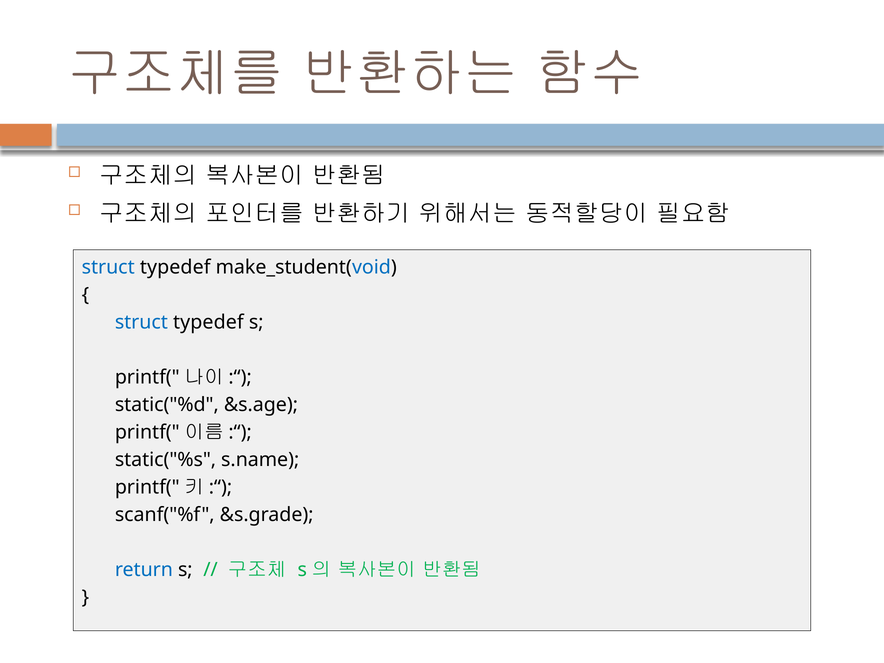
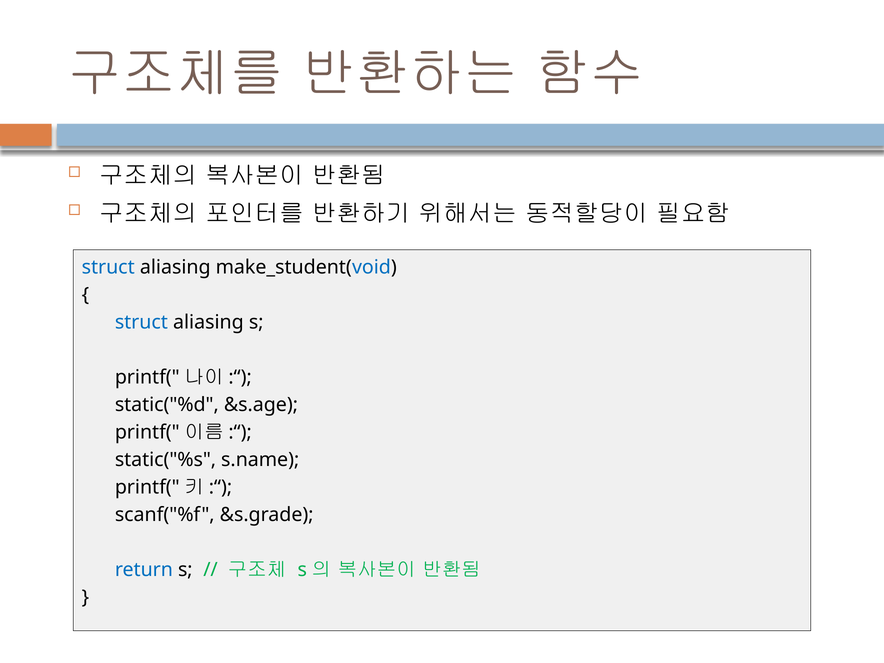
typedef: typedef -> aliasing (175, 267)
typedef: typedef -> aliasing (208, 322)
